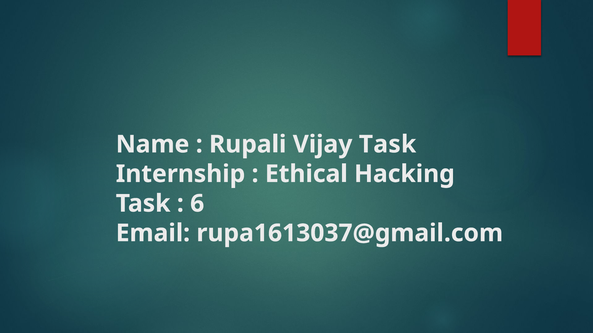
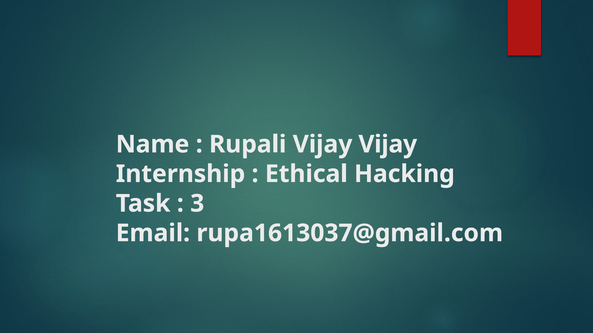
Vijay Task: Task -> Vijay (388, 145)
6: 6 -> 3 (197, 204)
